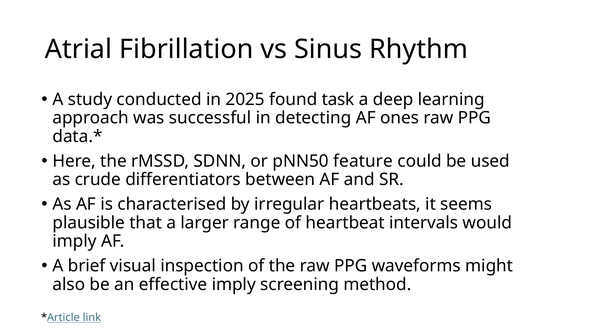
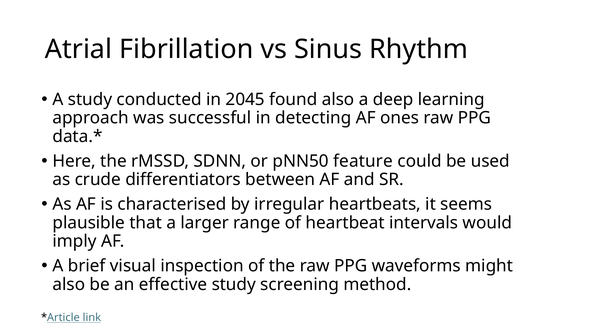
2025: 2025 -> 2045 (245, 100)
found task: task -> also (338, 100)
effective imply: imply -> study (234, 285)
